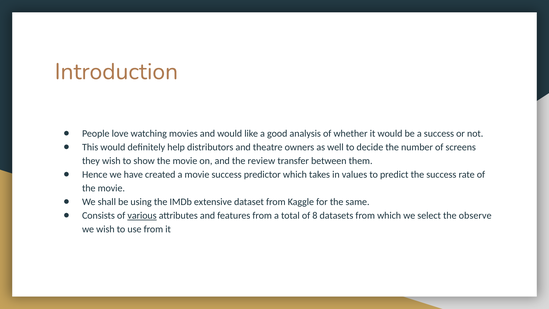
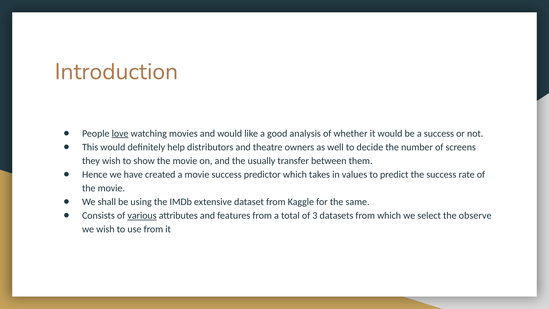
love underline: none -> present (120, 133)
review: review -> usually (261, 161)
8: 8 -> 3 (315, 216)
